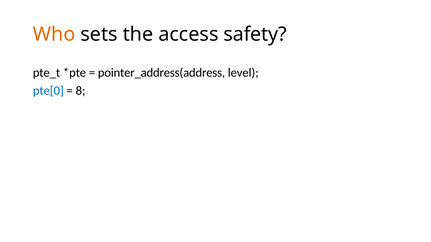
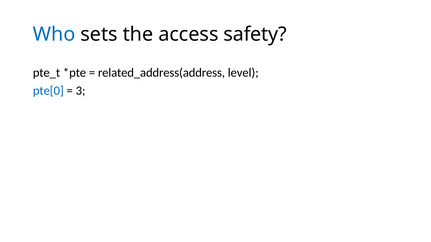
Who colour: orange -> blue (54, 34)
pointer_address(address: pointer_address(address -> related_address(address (161, 73)
8: 8 -> 3 (81, 91)
